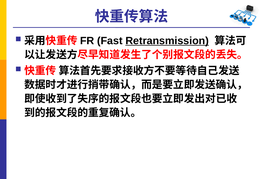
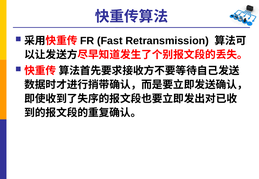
Retransmission underline: present -> none (167, 41)
